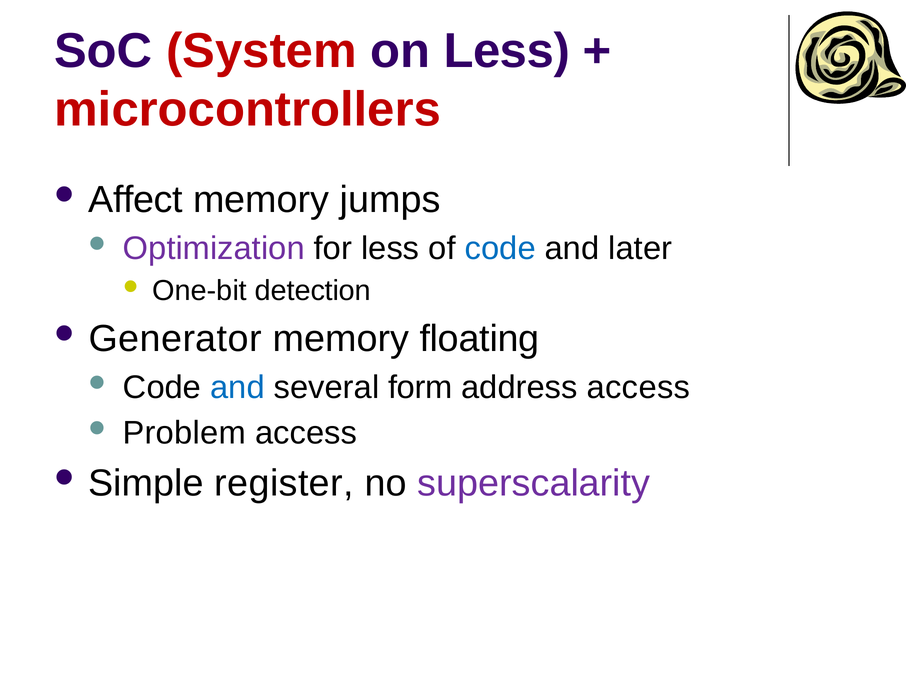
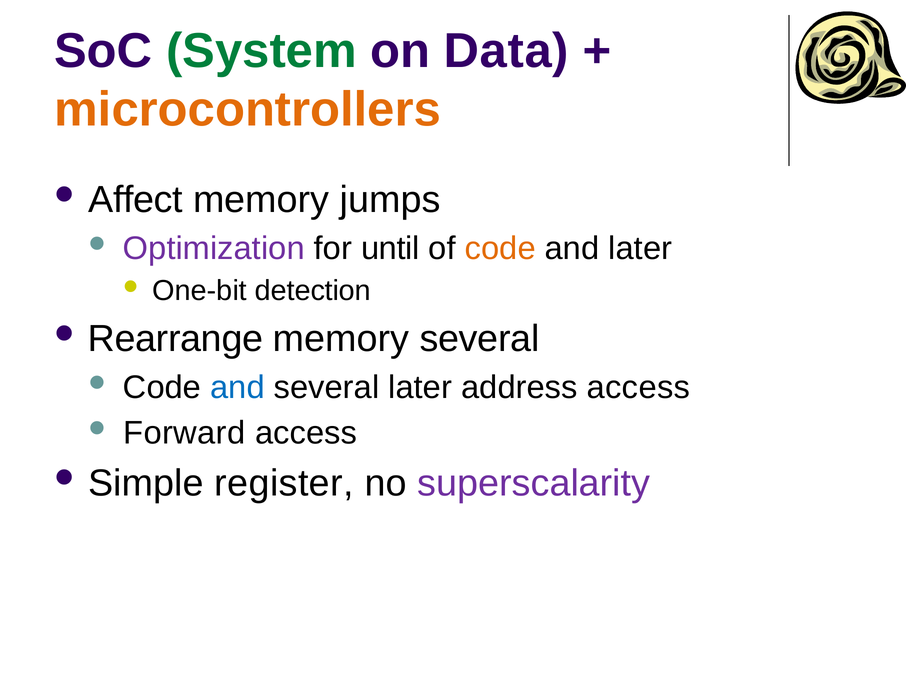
System colour: red -> green (261, 51)
on Less: Less -> Data (506, 51)
microcontrollers colour: red -> orange (248, 110)
for less: less -> until (390, 249)
code colour: blue -> orange (500, 249)
Generator: Generator -> Rearrange (176, 339)
memory floating: floating -> several (480, 339)
several form: form -> later (420, 388)
Problem: Problem -> Forward (184, 434)
